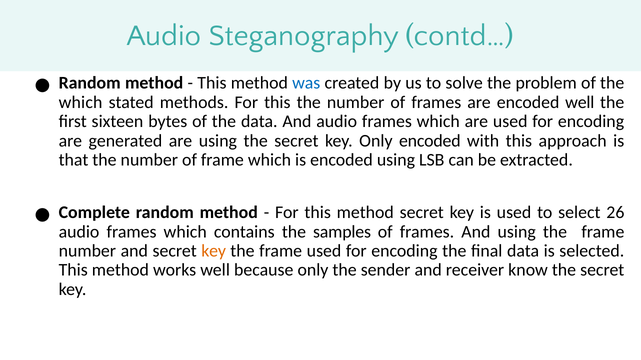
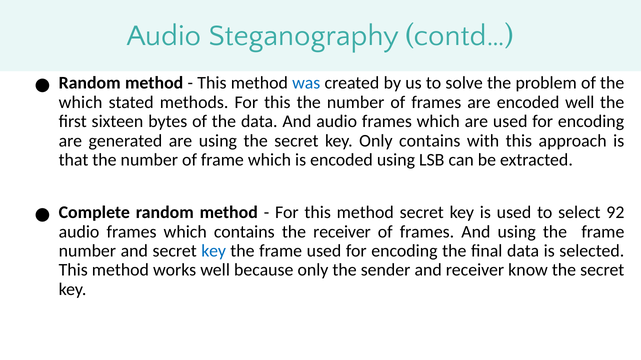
Only encoded: encoded -> contains (430, 141)
26: 26 -> 92 (615, 213)
the samples: samples -> receiver (342, 232)
key colour: orange -> blue (214, 251)
